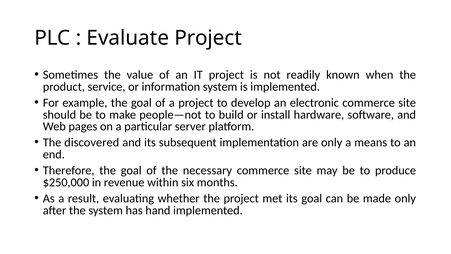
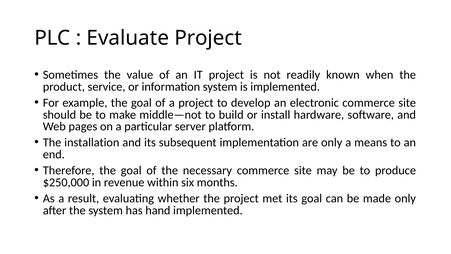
people—not: people—not -> middle—not (170, 115)
discovered: discovered -> installation (92, 142)
